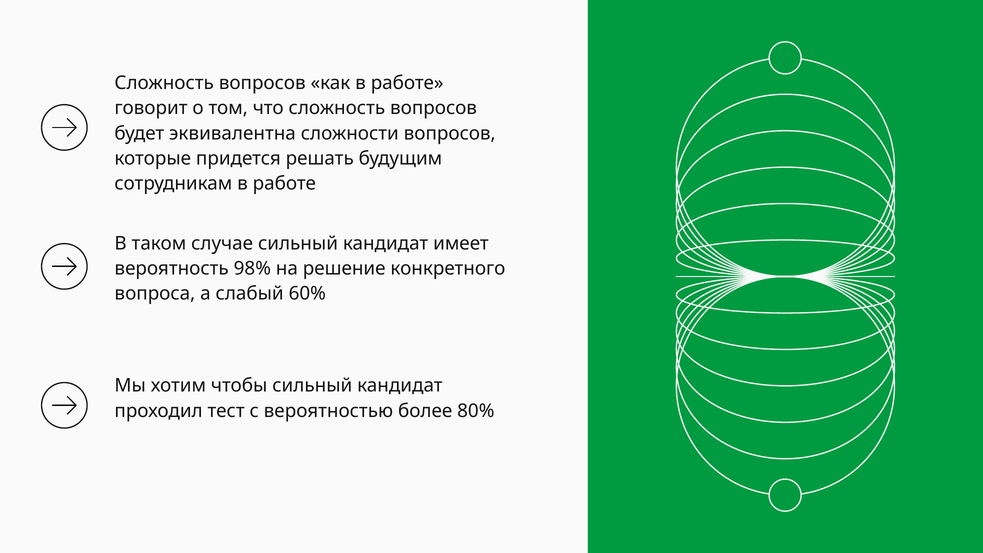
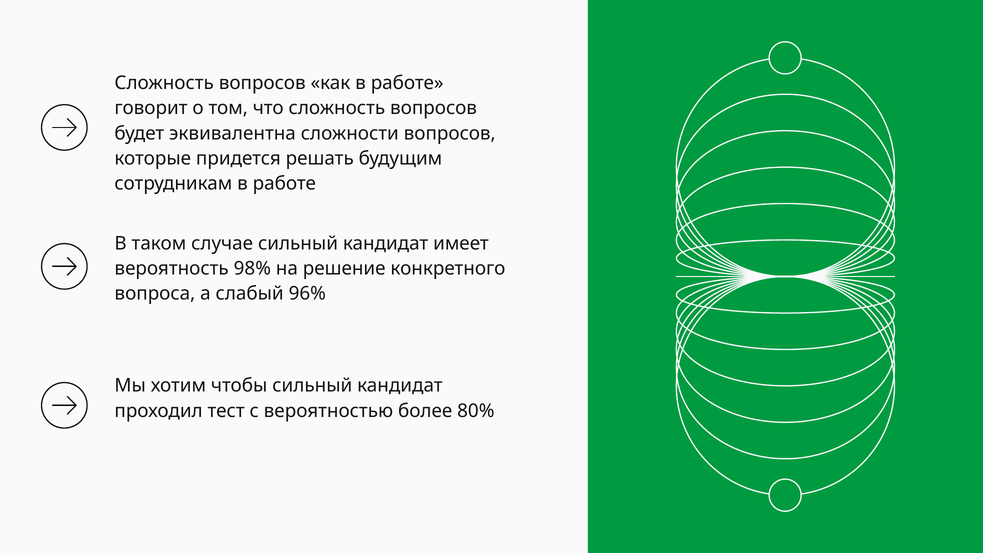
60%: 60% -> 96% (307, 294)
